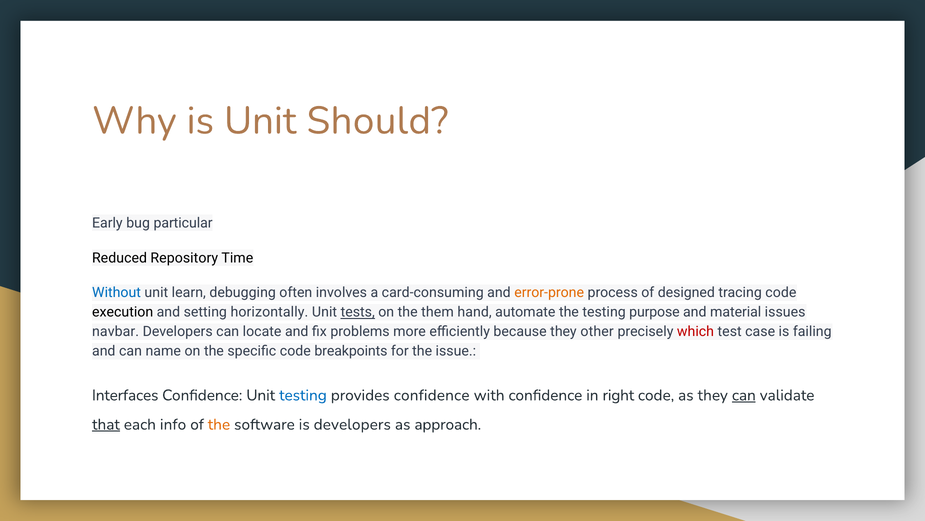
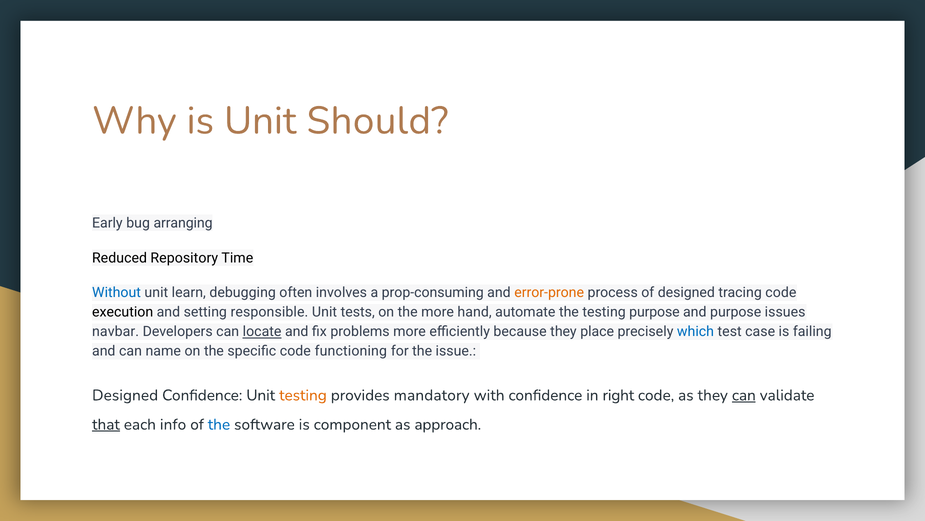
particular: particular -> arranging (183, 223)
card-consuming: card-consuming -> prop-consuming (433, 292)
horizontally: horizontally -> responsible (269, 312)
tests underline: present -> none (358, 312)
the them: them -> more (438, 312)
and material: material -> purpose (736, 312)
locate underline: none -> present (262, 331)
other: other -> place (597, 331)
which colour: red -> blue (695, 331)
breakpoints: breakpoints -> functioning (351, 351)
Interfaces: Interfaces -> Designed (125, 395)
testing colour: blue -> orange (303, 395)
provides confidence: confidence -> mandatory (432, 395)
the colour: orange -> blue (219, 424)
is developers: developers -> component (352, 424)
